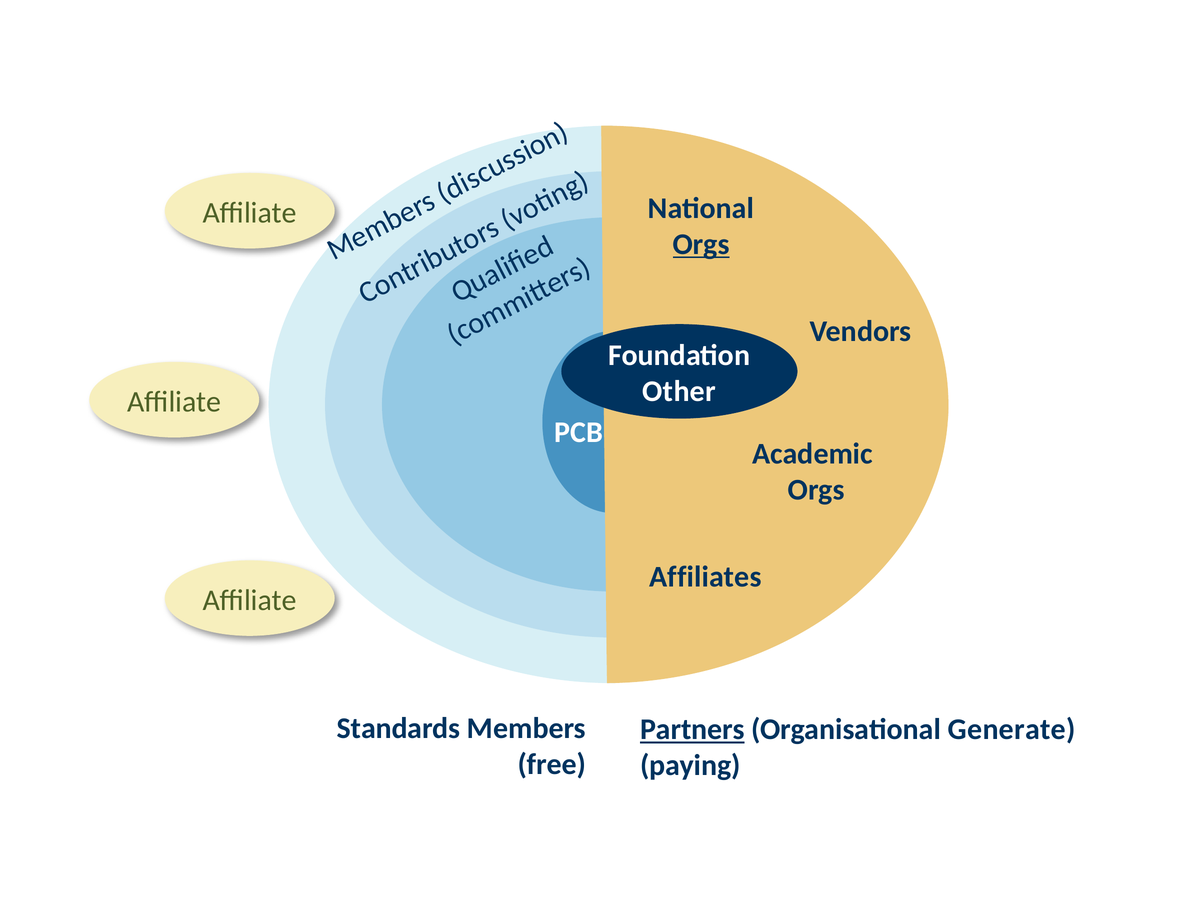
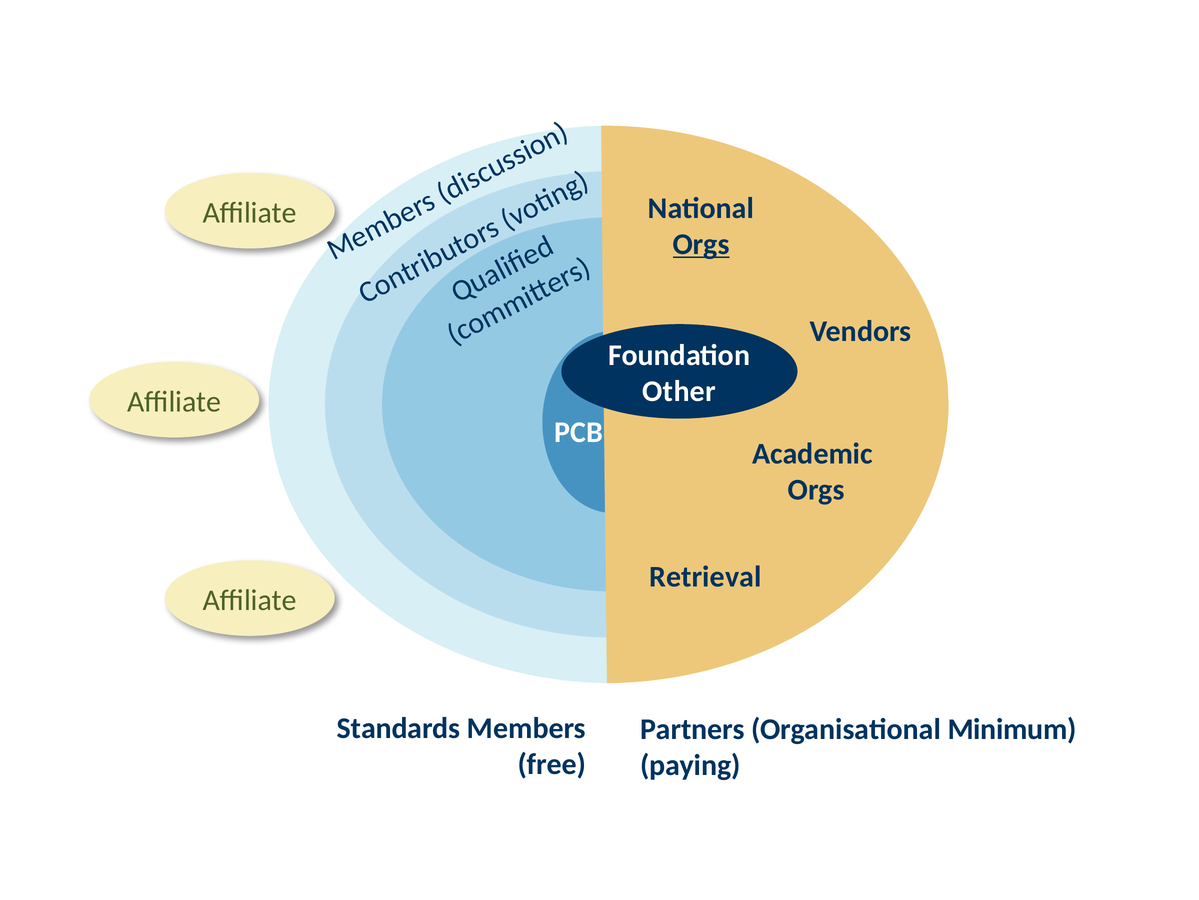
Affiliates: Affiliates -> Retrieval (705, 576)
Partners underline: present -> none (692, 729)
Generate: Generate -> Minimum (1012, 729)
